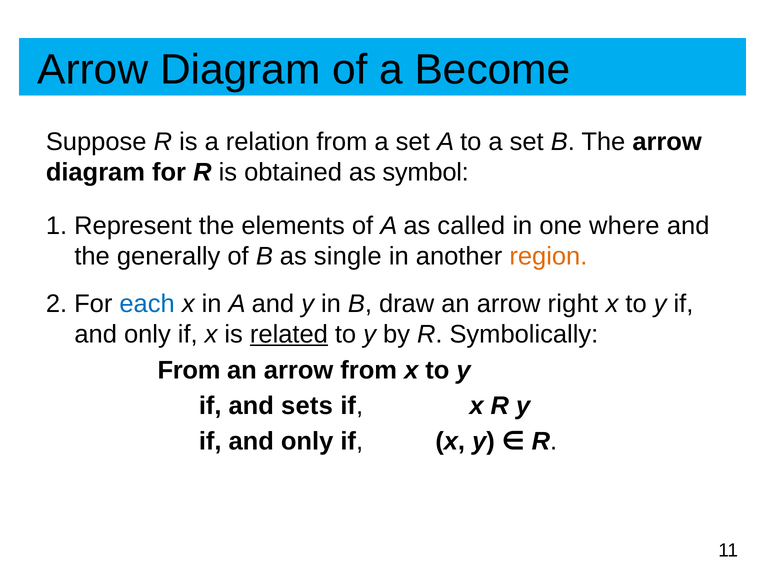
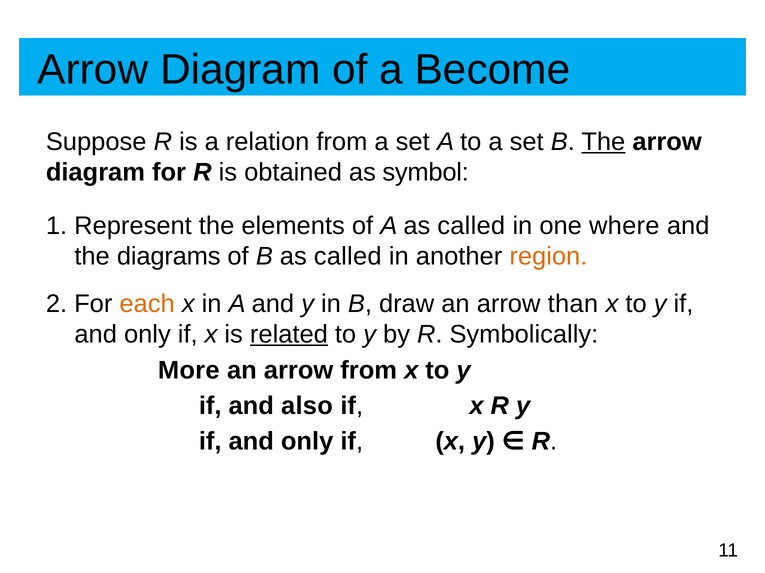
The underline: none -> present (603, 142)
generally: generally -> diagrams (169, 257)
B as single: single -> called (348, 257)
each colour: blue -> orange (147, 304)
right: right -> than (573, 304)
From: From -> More (189, 371)
sets: sets -> also (307, 406)
